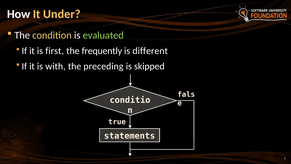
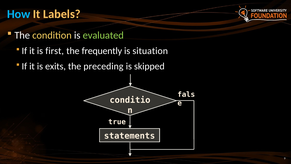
How colour: white -> light blue (19, 14)
Under: Under -> Labels (62, 14)
different: different -> situation (150, 51)
with: with -> exits (56, 66)
